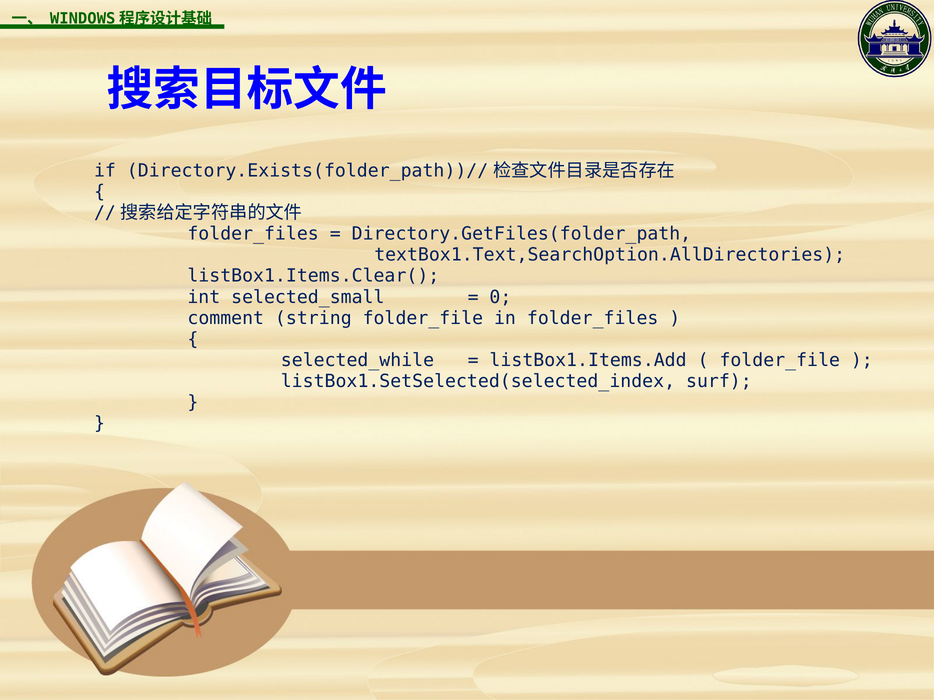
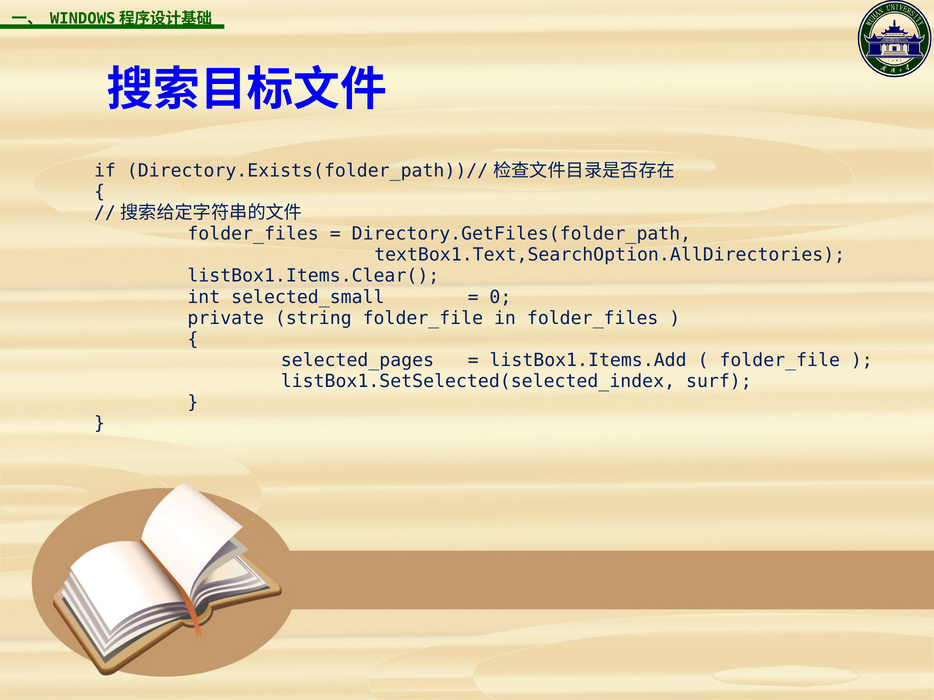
comment: comment -> private (226, 318)
selected_while: selected_while -> selected_pages (357, 360)
